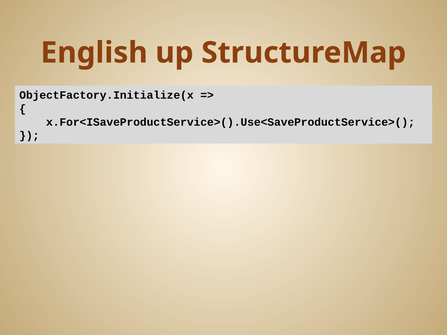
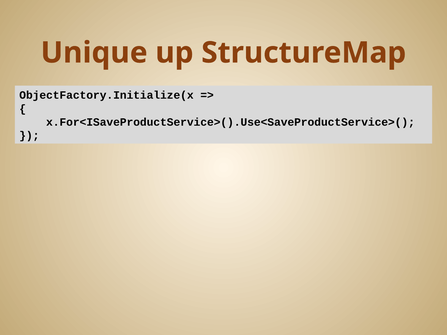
English: English -> Unique (94, 53)
